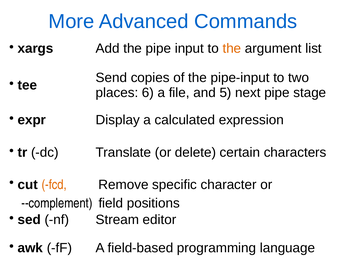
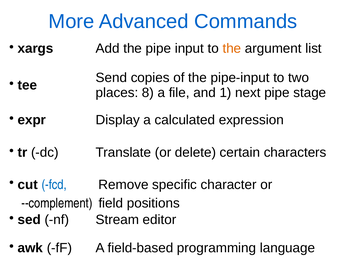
6: 6 -> 8 (148, 93)
5: 5 -> 1 (225, 93)
fcd colour: orange -> blue (54, 185)
